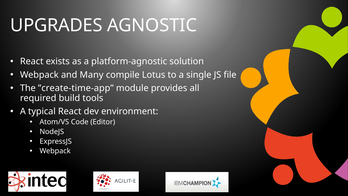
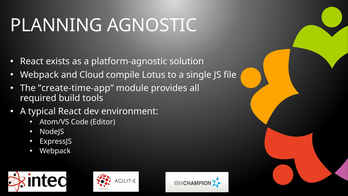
UPGRADES: UPGRADES -> PLANNING (56, 25)
Many: Many -> Cloud (92, 75)
